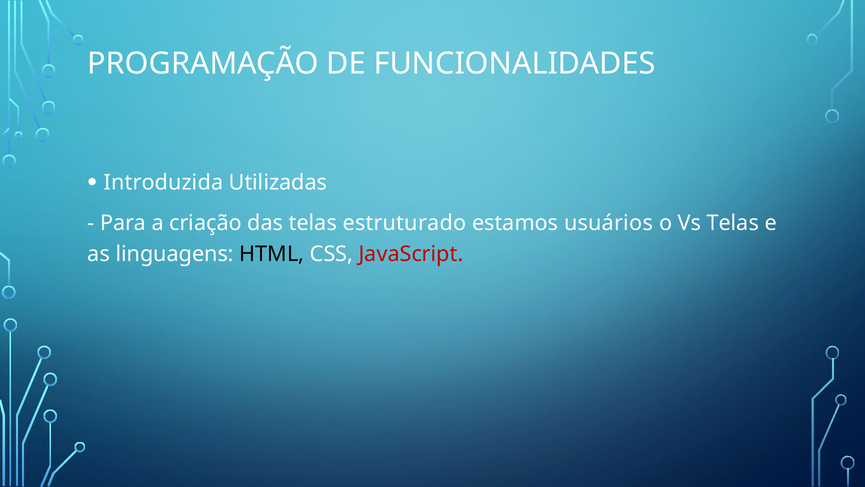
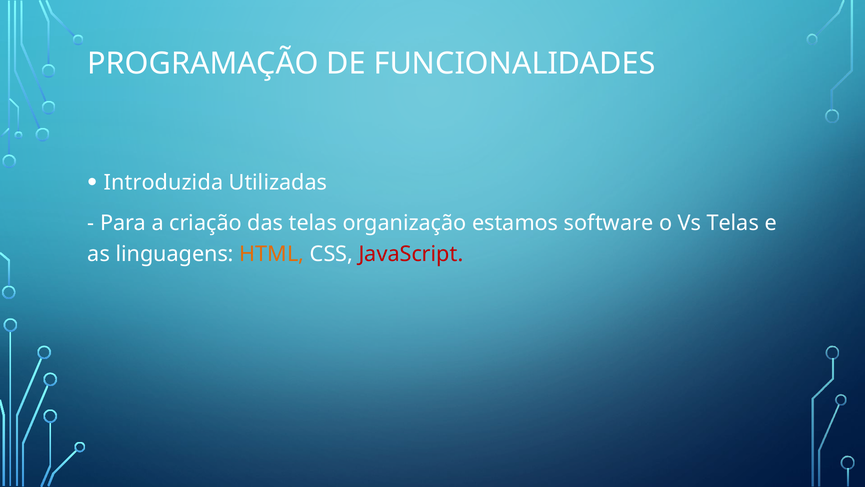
estruturado: estruturado -> organização (405, 223)
usuários: usuários -> software (609, 223)
HTML colour: black -> orange (272, 254)
